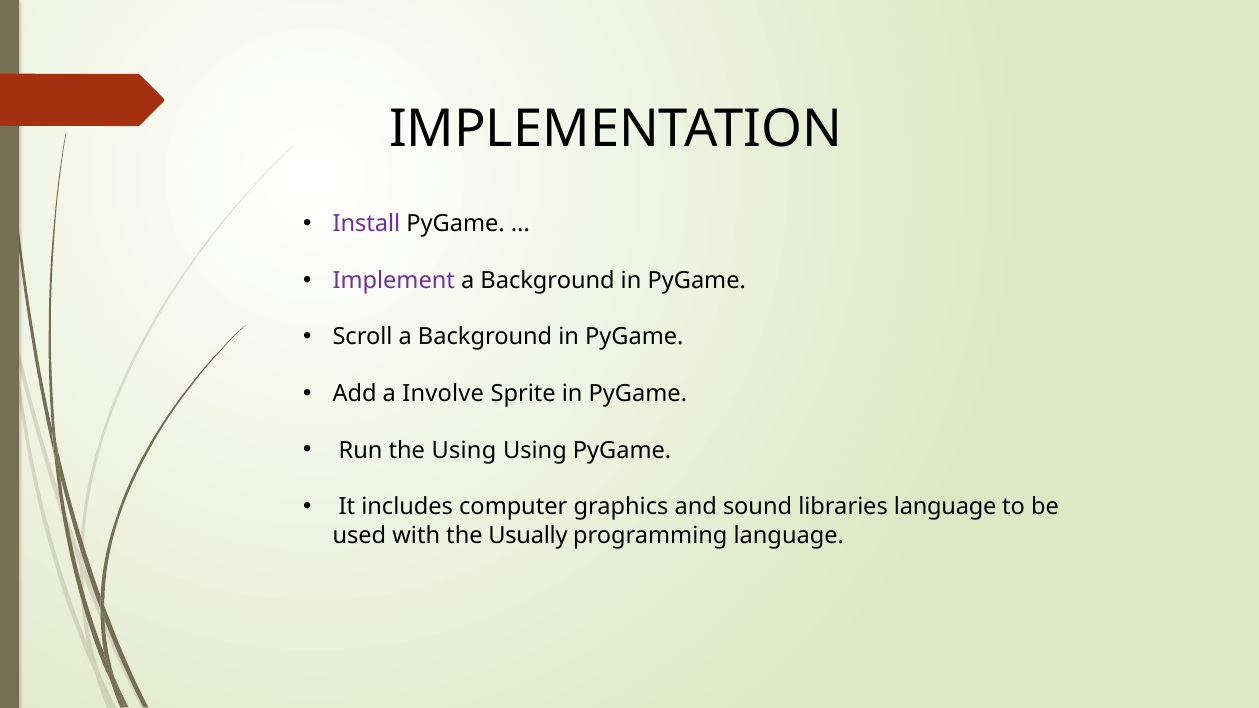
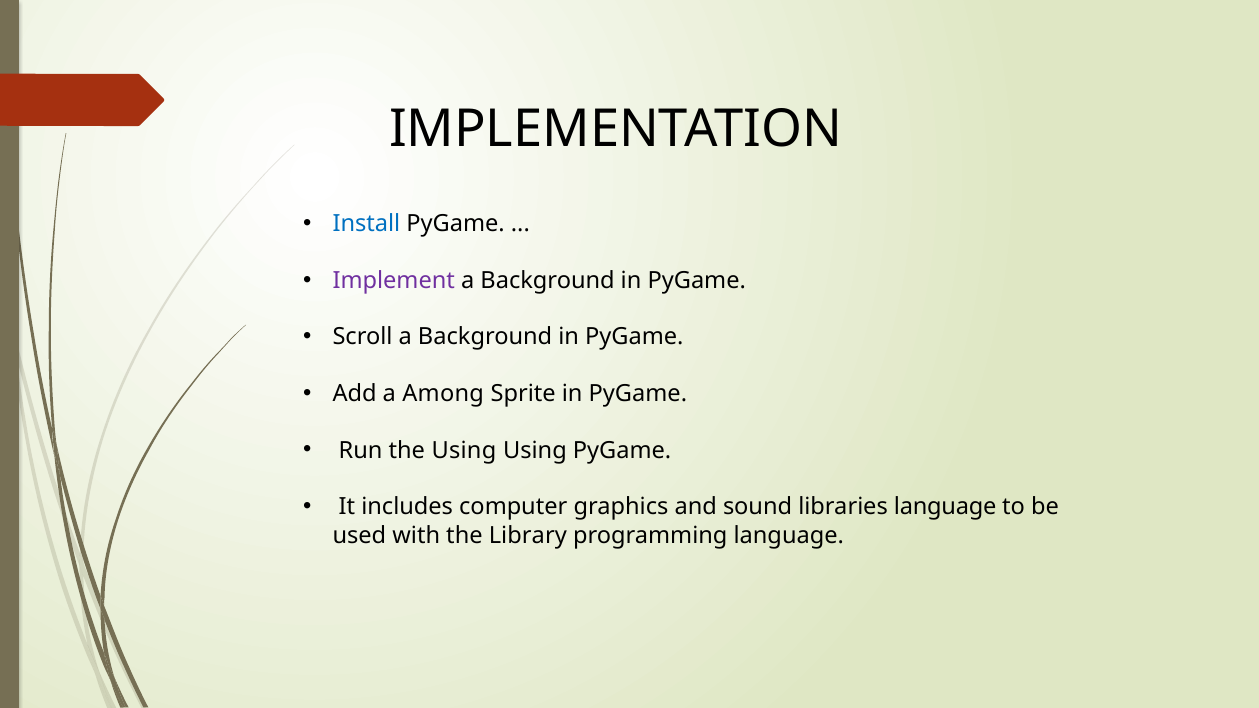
Install colour: purple -> blue (366, 224)
Involve: Involve -> Among (443, 394)
Usually: Usually -> Library (528, 536)
